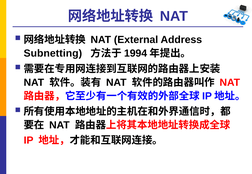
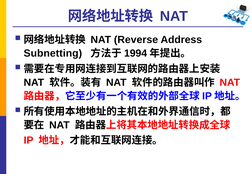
External: External -> Reverse (136, 40)
